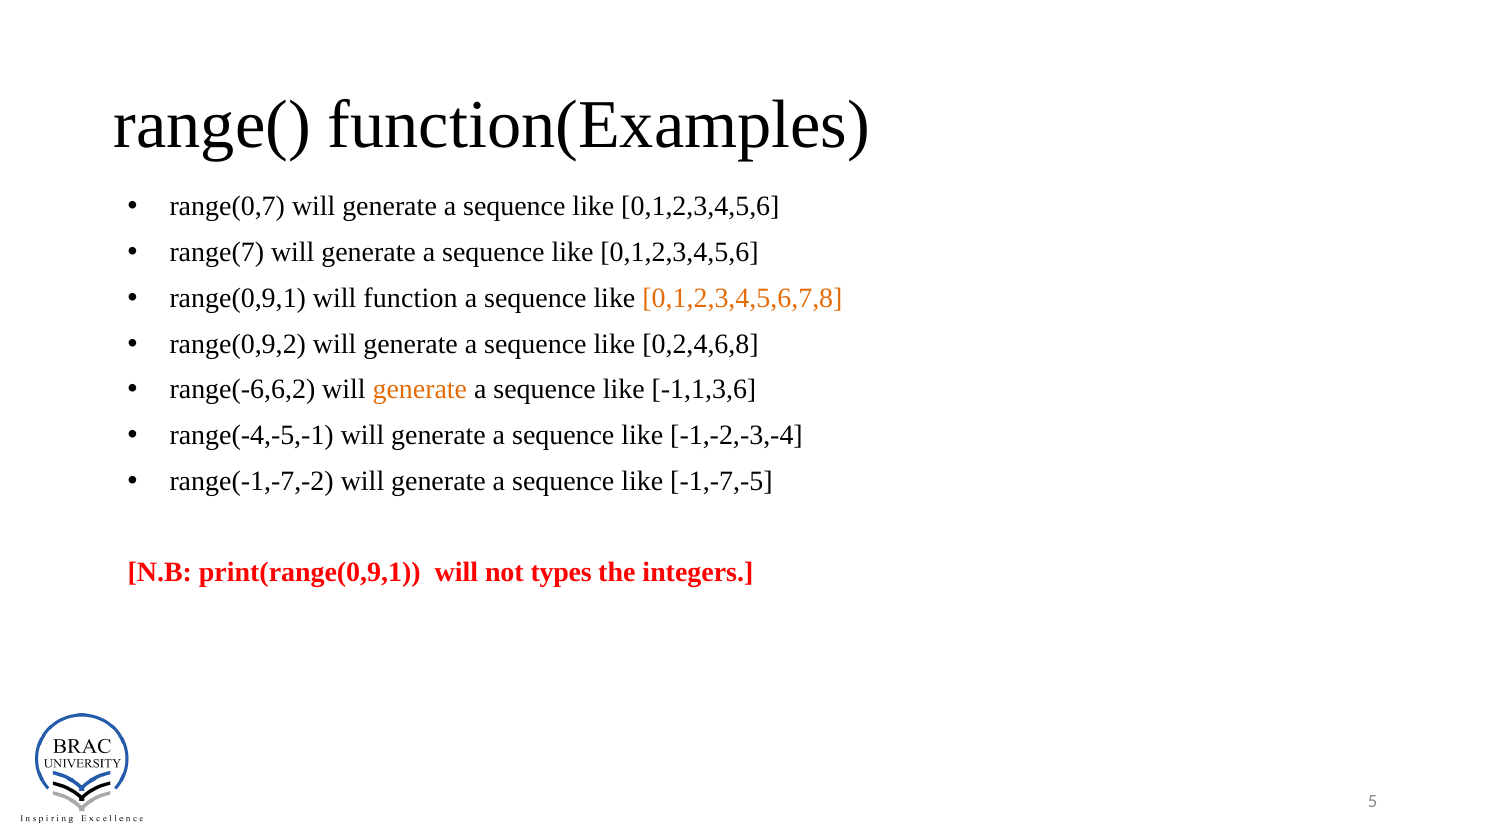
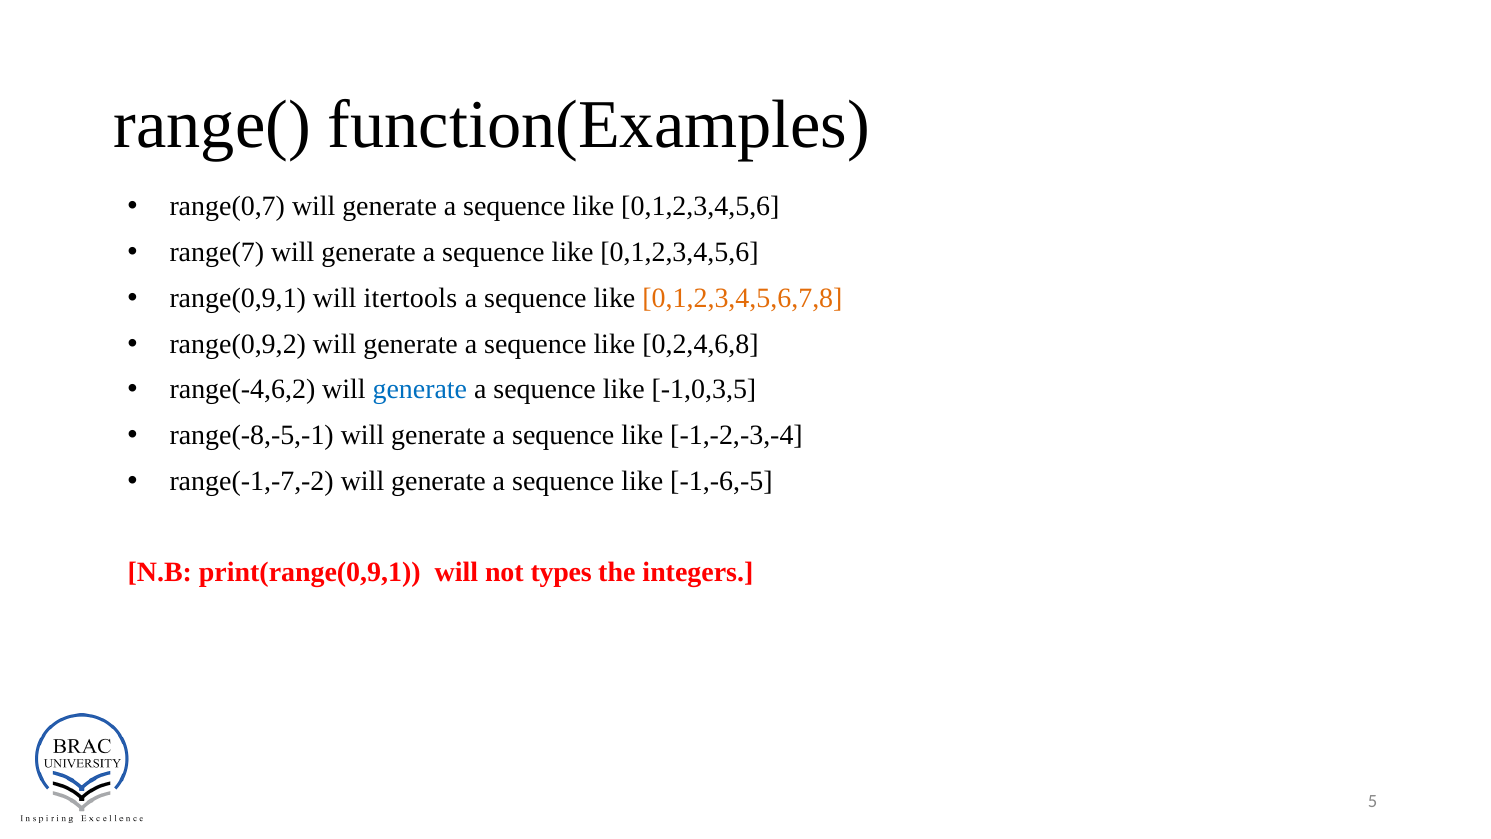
function: function -> itertools (410, 298)
range(-6,6,2: range(-6,6,2 -> range(-4,6,2 (242, 390)
generate colour: orange -> blue (420, 390)
-1,1,3,6: -1,1,3,6 -> -1,0,3,5 (704, 390)
range(-4,-5,-1: range(-4,-5,-1 -> range(-8,-5,-1 (252, 435)
-1,-7,-5: -1,-7,-5 -> -1,-6,-5 (721, 481)
